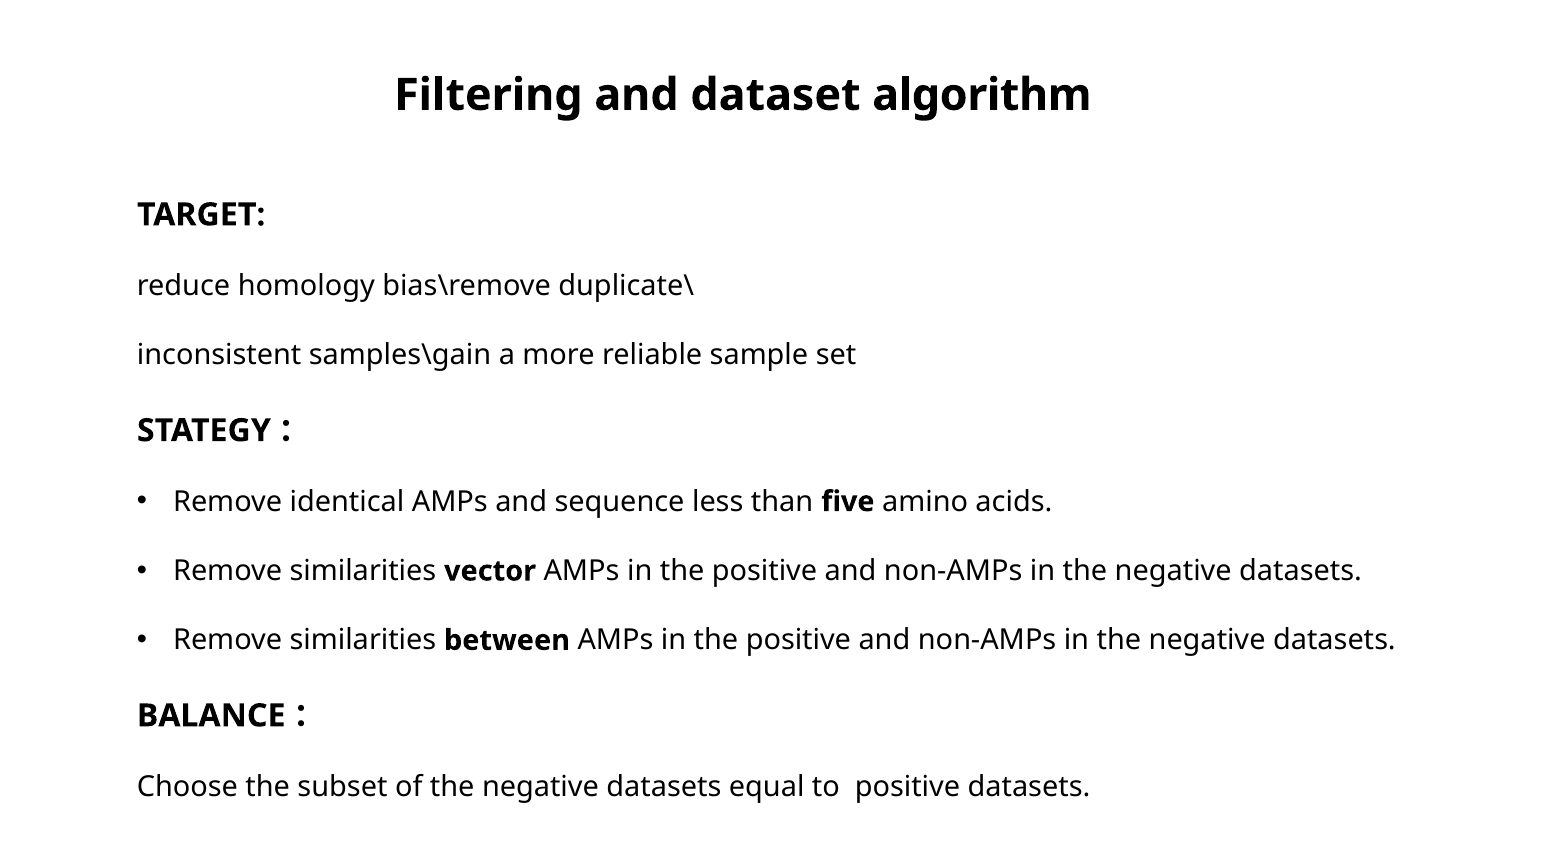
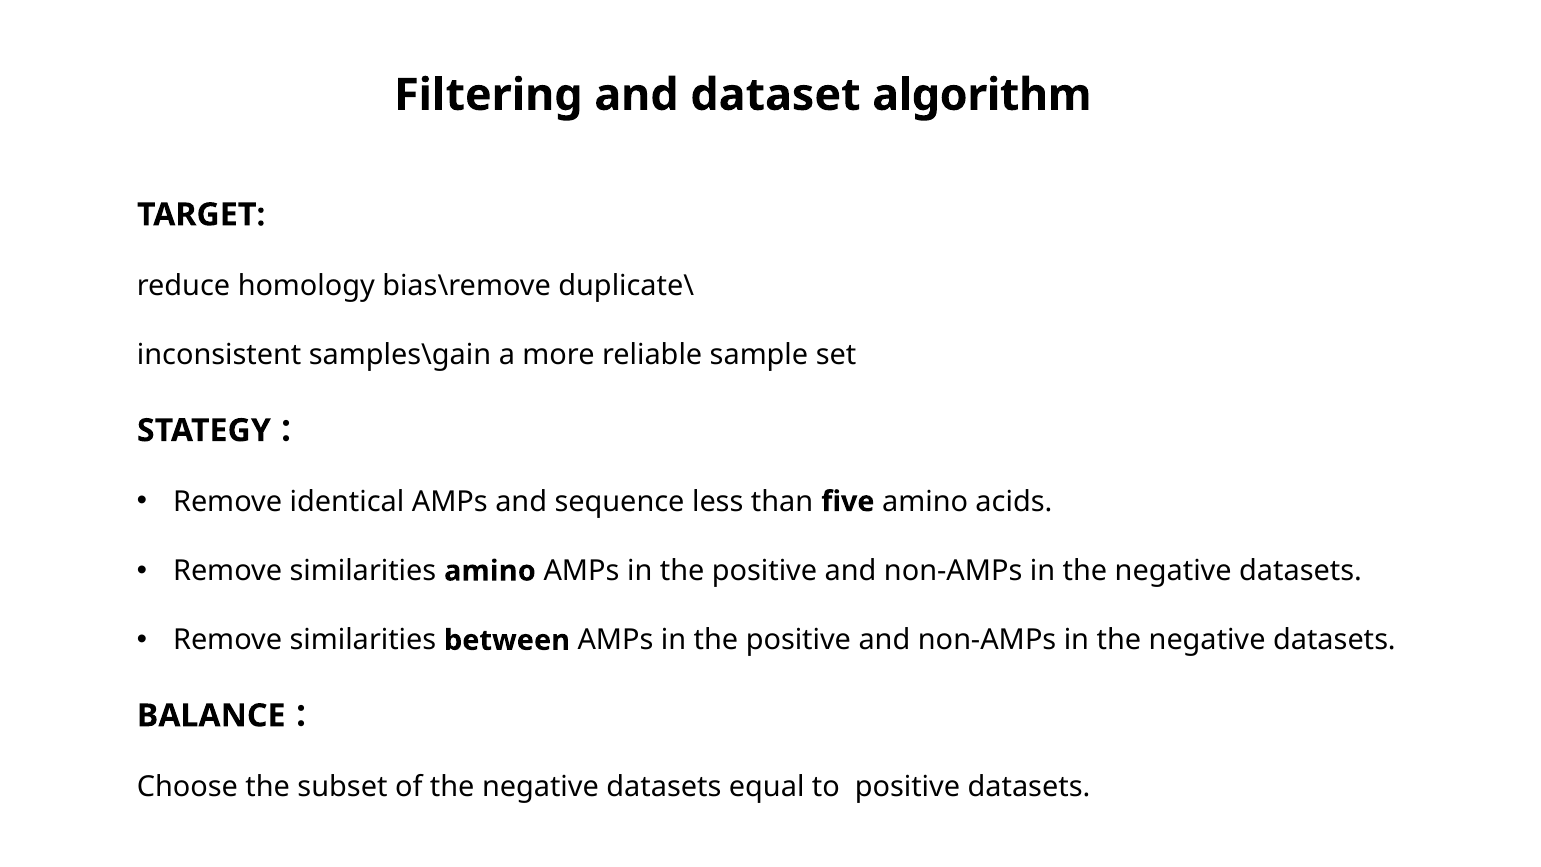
similarities vector: vector -> amino (490, 571)
